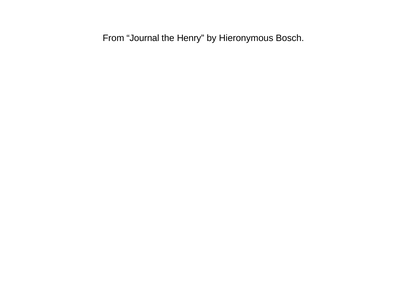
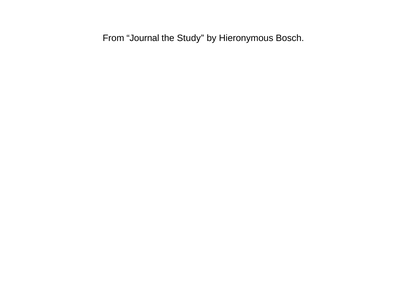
Henry: Henry -> Study (190, 38)
